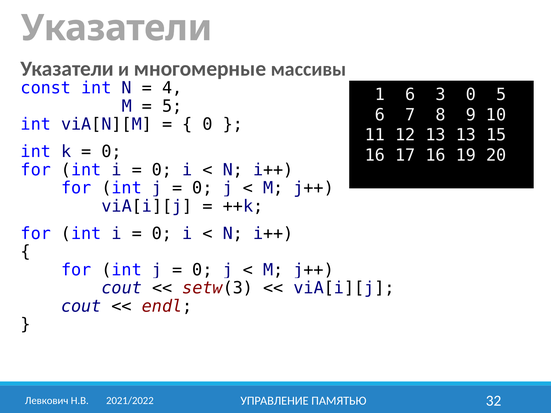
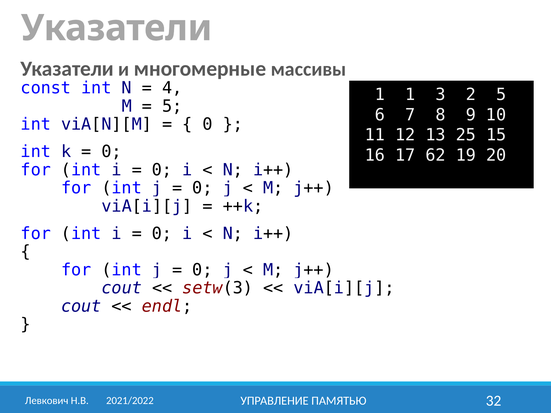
1 6: 6 -> 1 (410, 95)
3 0: 0 -> 2 (471, 95)
13 13: 13 -> 25 (466, 135)
17 16: 16 -> 62 (436, 155)
